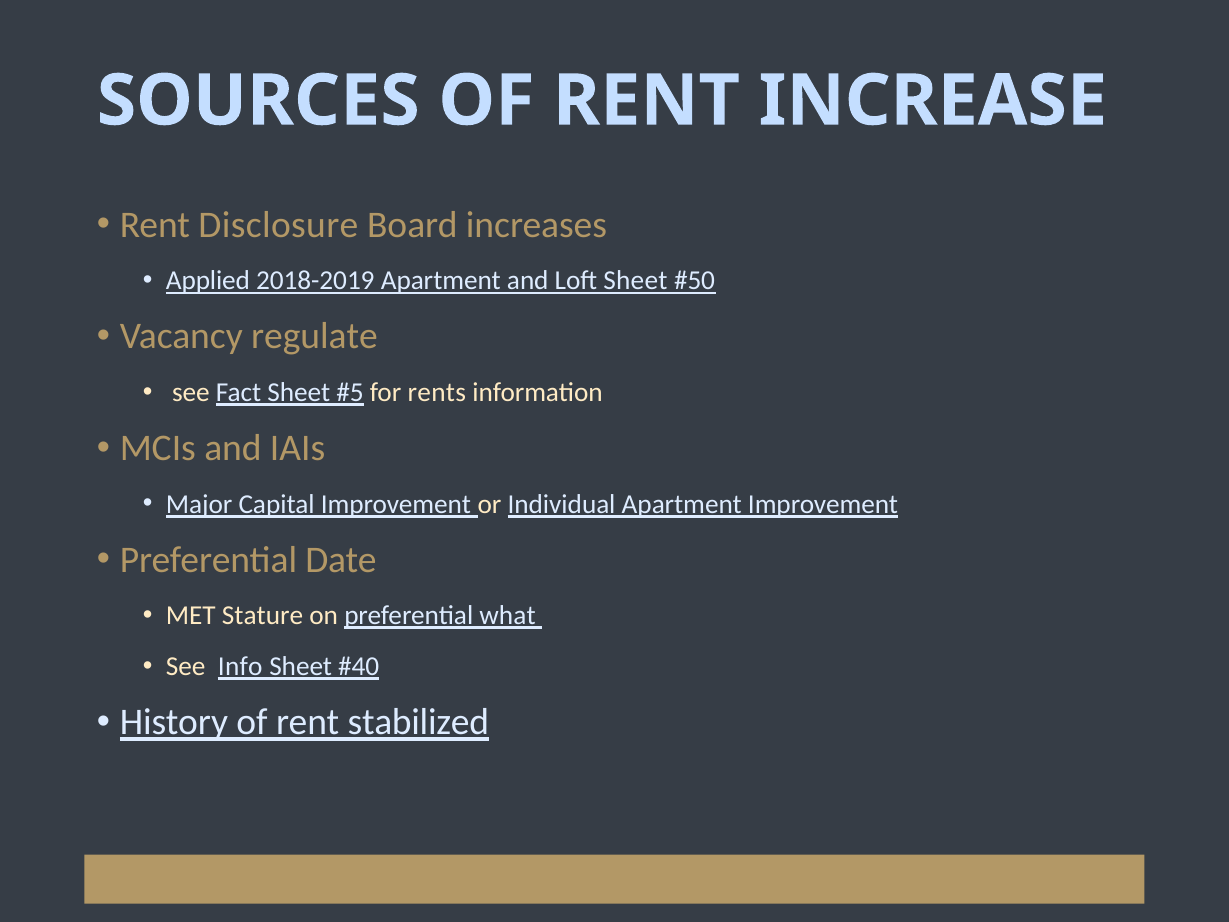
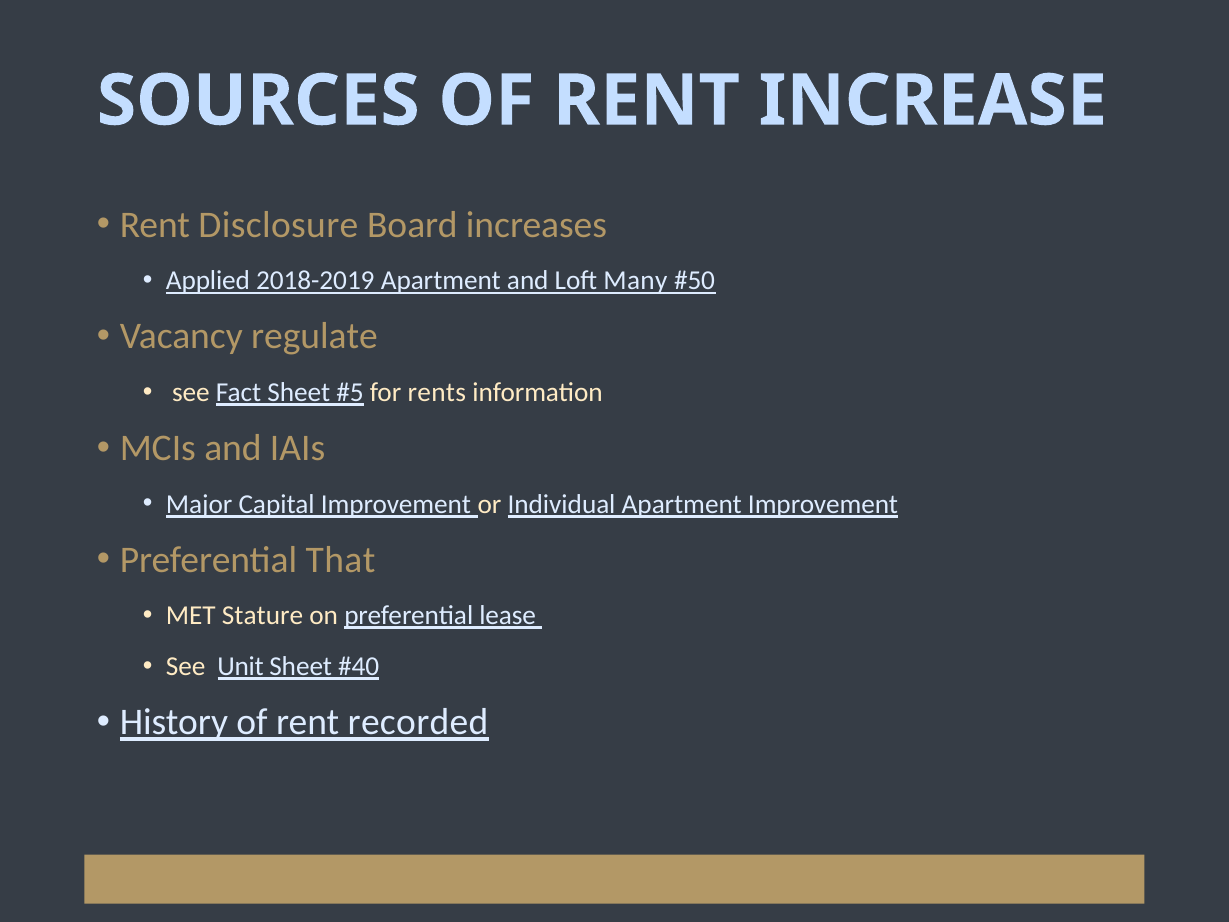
Loft Sheet: Sheet -> Many (635, 281)
Date: Date -> That (340, 560)
what: what -> lease (508, 616)
Info: Info -> Unit (241, 666)
stabilized: stabilized -> recorded (418, 722)
